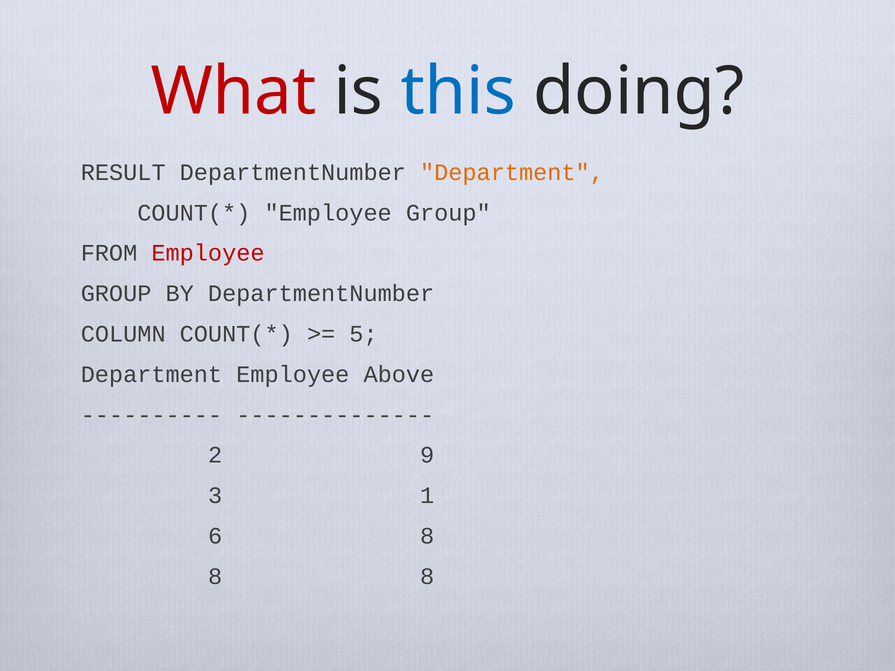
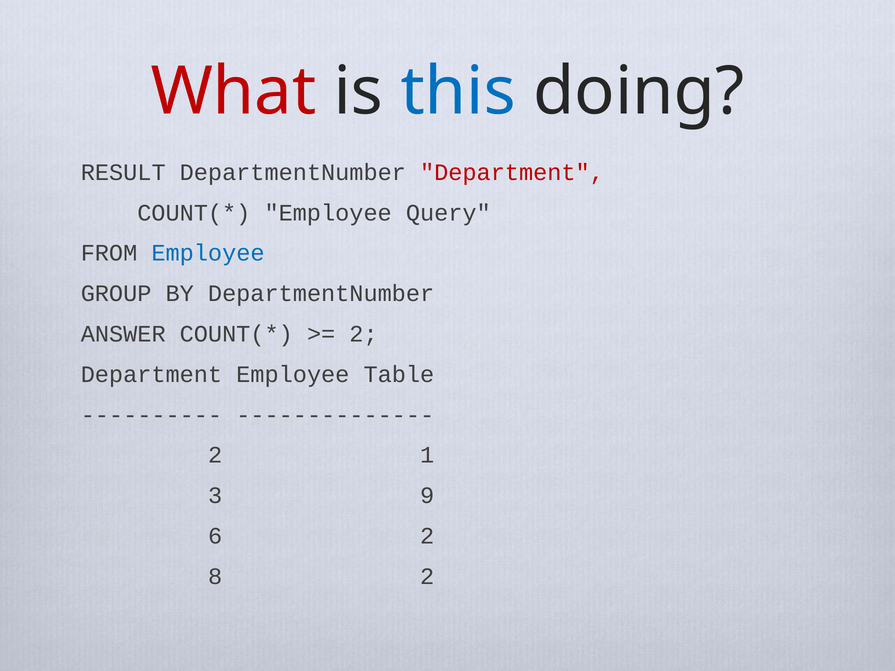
Department colour: orange -> red (512, 172)
Group: Group -> Query (448, 213)
Employee colour: red -> blue (208, 253)
COLUMN: COLUMN -> ANSWER (123, 334)
5: 5 -> 2 (364, 334)
Above: Above -> Table (399, 374)
9: 9 -> 1 (427, 455)
1: 1 -> 9 (427, 496)
6 8: 8 -> 2 (427, 536)
8: 8 -> 2 (427, 577)
